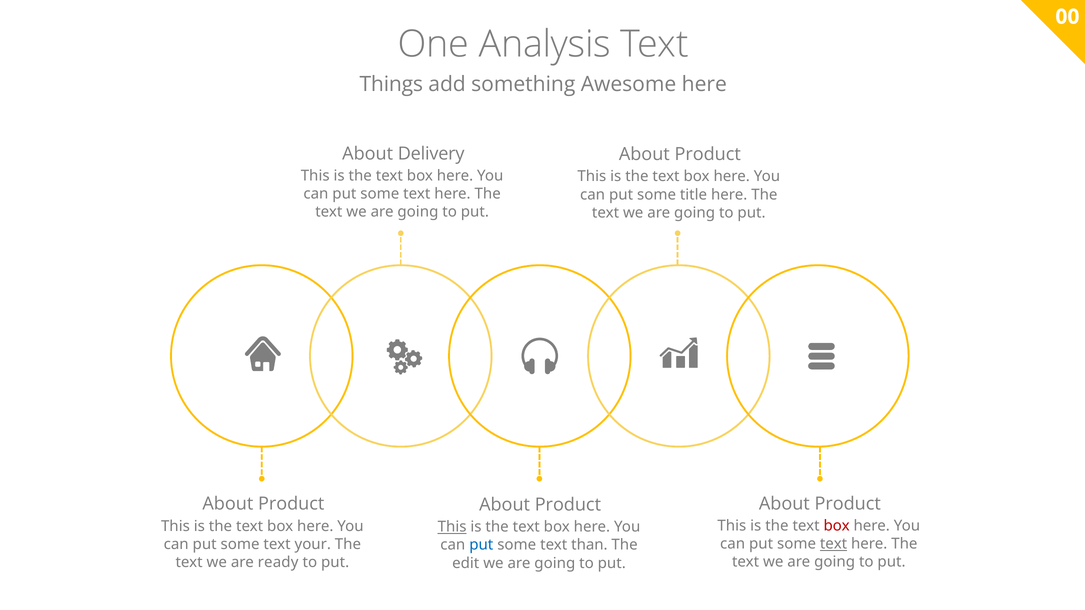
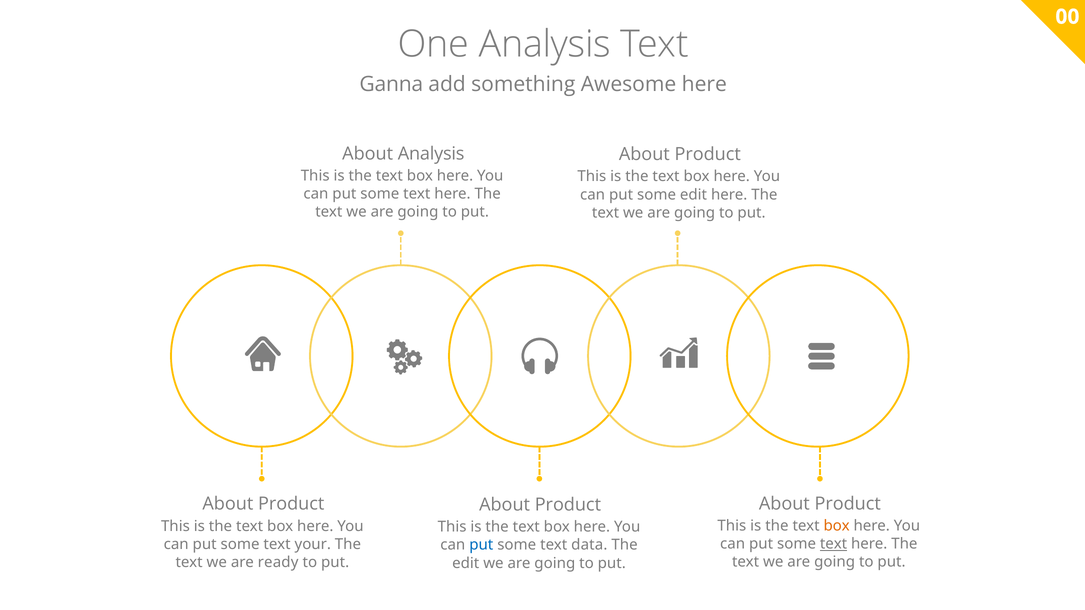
Things: Things -> Ganna (391, 84)
About Delivery: Delivery -> Analysis (431, 154)
some title: title -> edit (693, 195)
box colour: red -> orange (837, 526)
This underline: present -> none (452, 527)
than: than -> data (589, 545)
